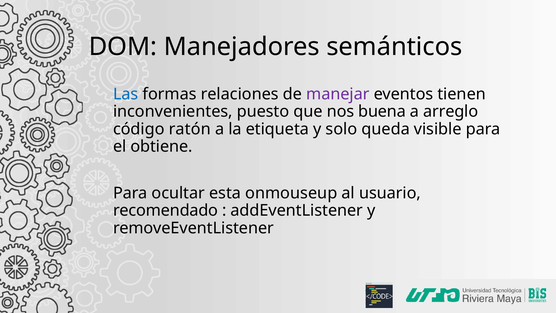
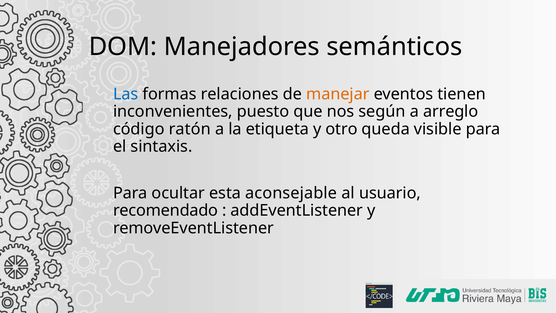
manejar colour: purple -> orange (338, 94)
buena: buena -> según (382, 111)
solo: solo -> otro (342, 129)
obtiene: obtiene -> sintaxis (161, 146)
onmouseup: onmouseup -> aconsejable (291, 193)
